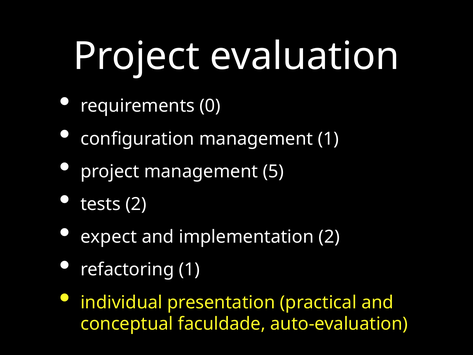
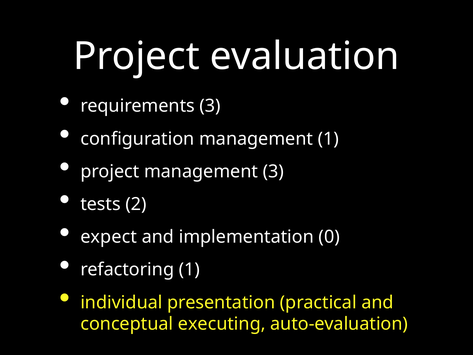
requirements 0: 0 -> 3 (210, 106)
management 5: 5 -> 3 (273, 171)
implementation 2: 2 -> 0 (329, 237)
faculdade: faculdade -> executing (222, 324)
